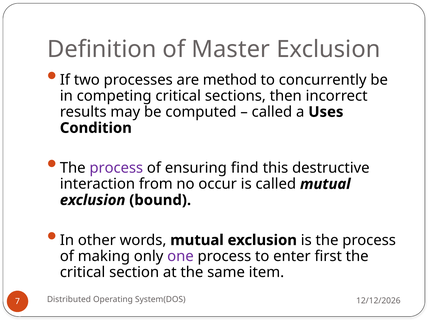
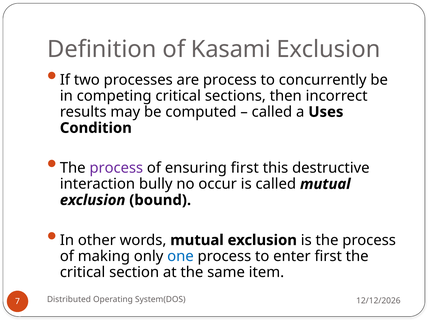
Master: Master -> Kasami (231, 49)
are method: method -> process (230, 80)
ensuring find: find -> first (245, 168)
from: from -> bully (156, 184)
one colour: purple -> blue (181, 256)
